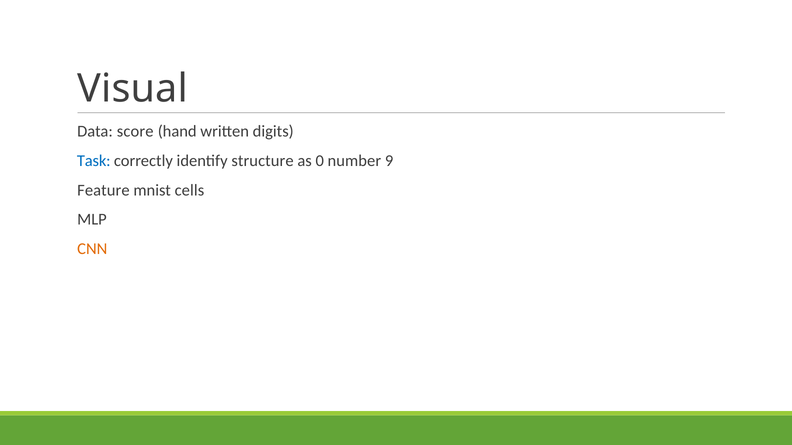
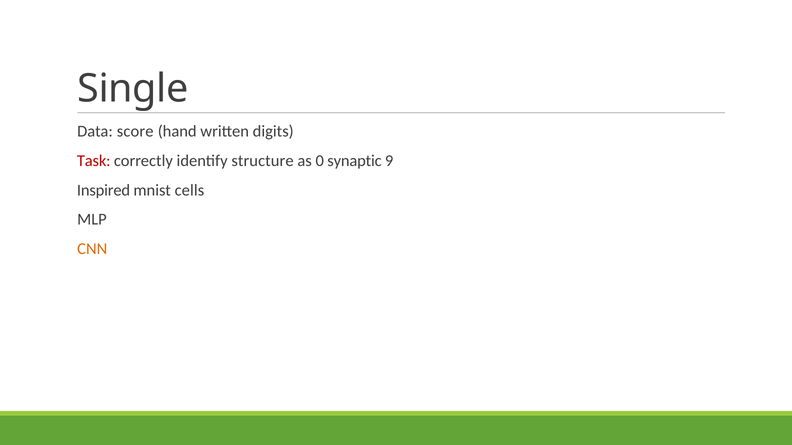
Visual: Visual -> Single (133, 89)
Task colour: blue -> red (94, 161)
number: number -> synaptic (354, 161)
Feature: Feature -> Inspired (104, 190)
